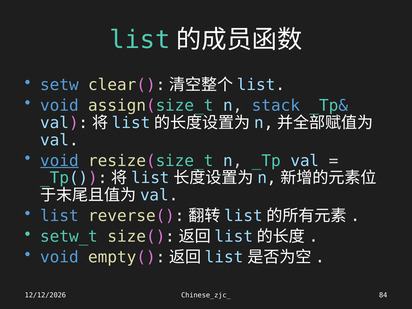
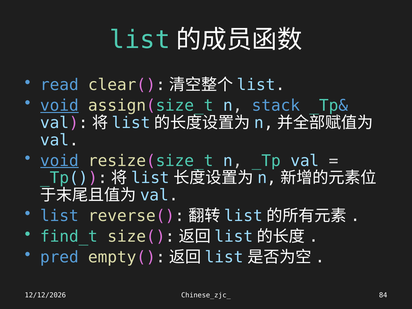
setw: setw -> read (59, 85)
void underline: none -> present (59, 105)
setw_t: setw_t -> find_t (69, 237)
void: void -> pred (59, 257)
